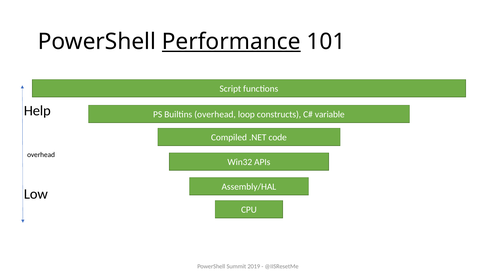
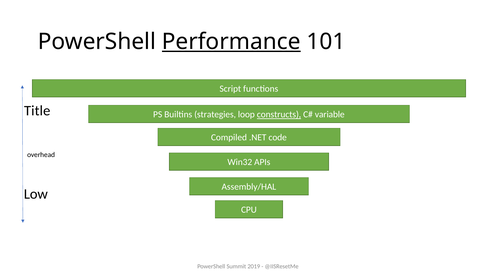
Help: Help -> Title (37, 111)
Builtins overhead: overhead -> strategies (215, 115)
constructs underline: none -> present (279, 115)
